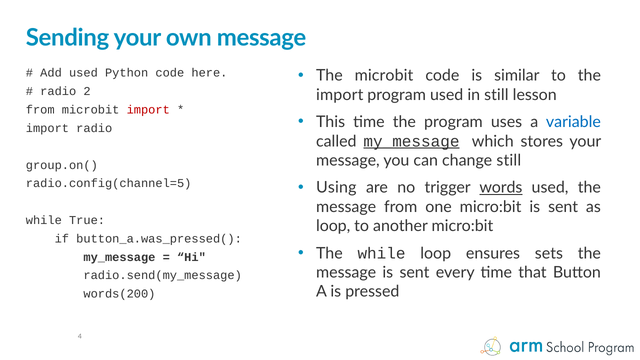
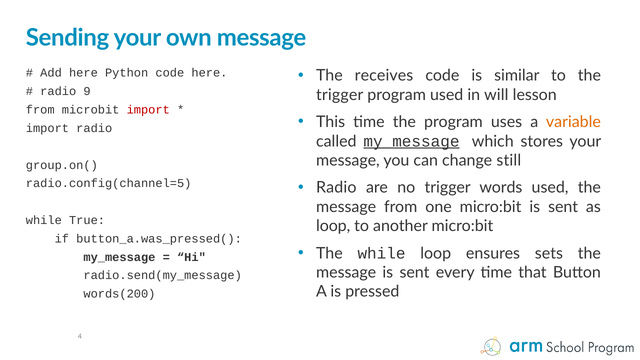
The microbit: microbit -> receives (384, 76)
Add used: used -> here (83, 73)
2: 2 -> 9 (87, 91)
import: import -> trigger (340, 95)
in still: still -> will (496, 95)
variable colour: blue -> orange (573, 122)
Using: Using -> Radio (336, 188)
words underline: present -> none (501, 188)
